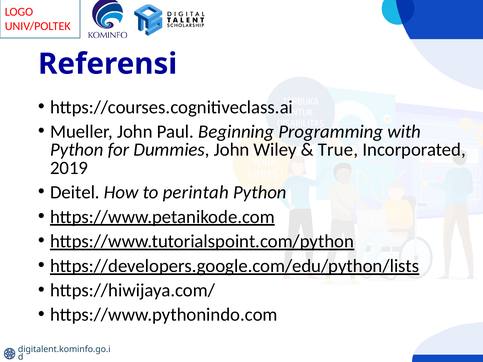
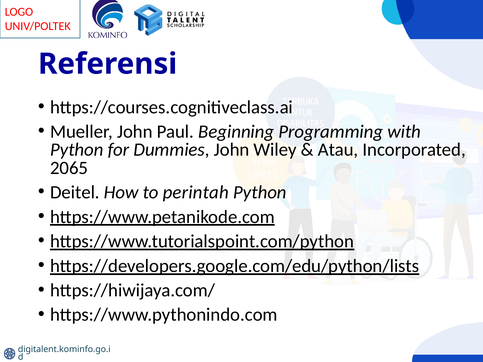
True: True -> Atau (338, 150)
2019: 2019 -> 2065 (69, 168)
